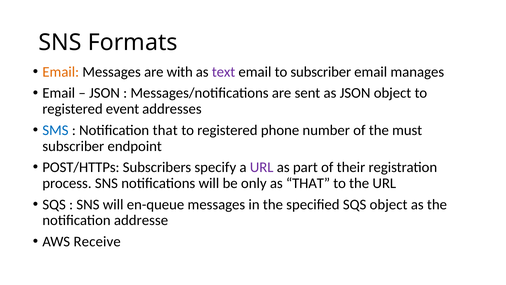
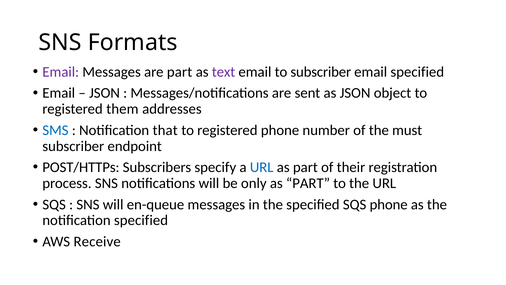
Email colour: orange -> purple (61, 72)
are with: with -> part (180, 72)
email manages: manages -> specified (417, 72)
event: event -> them (122, 109)
URL colour: purple -> blue (262, 167)
THAT: THAT -> PART (308, 183)
SQS object: object -> phone (389, 204)
notification addresse: addresse -> specified (141, 220)
